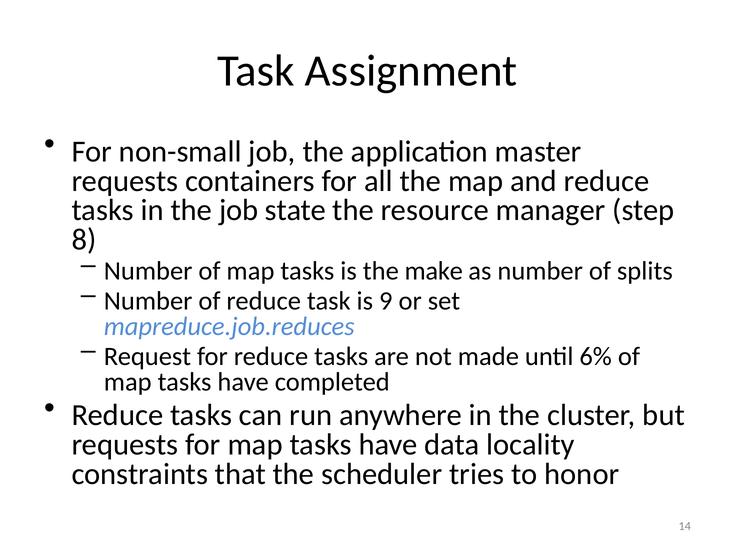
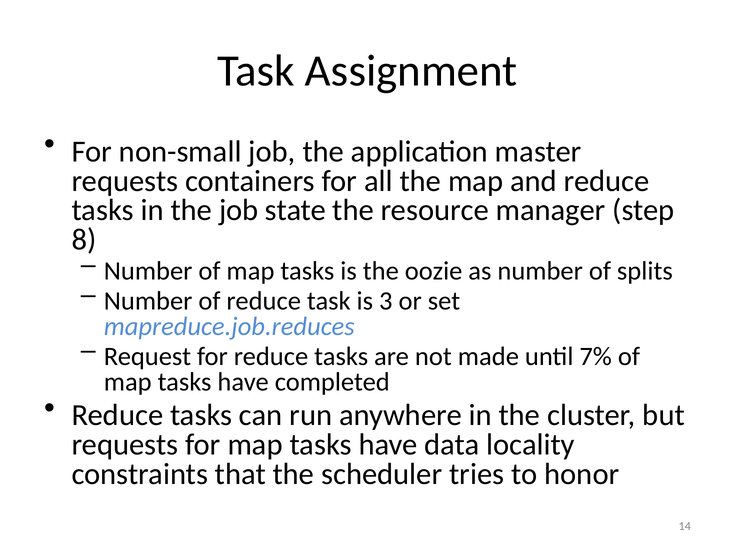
make: make -> oozie (434, 271)
9: 9 -> 3 (386, 301)
6%: 6% -> 7% (596, 357)
